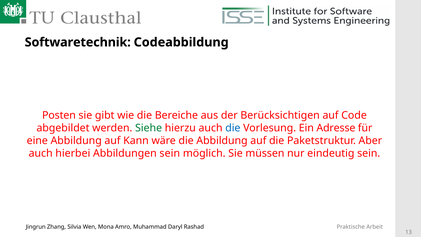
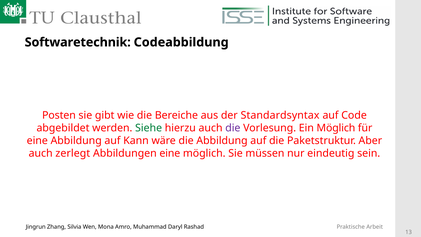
Berücksichtigen: Berücksichtigen -> Standardsyntax (280, 115)
die colour: blue -> purple (233, 128)
Ein Adresse: Adresse -> Möglich (336, 128)
hierbei: hierbei -> zerlegt (73, 153)
Abbildungen sein: sein -> eine (170, 153)
